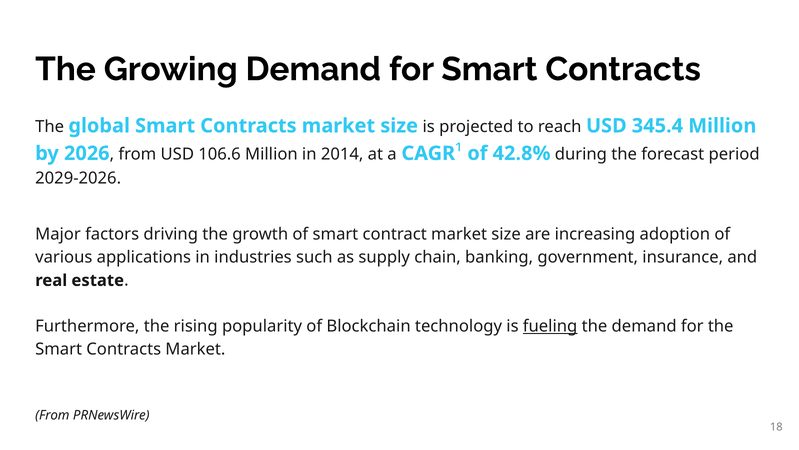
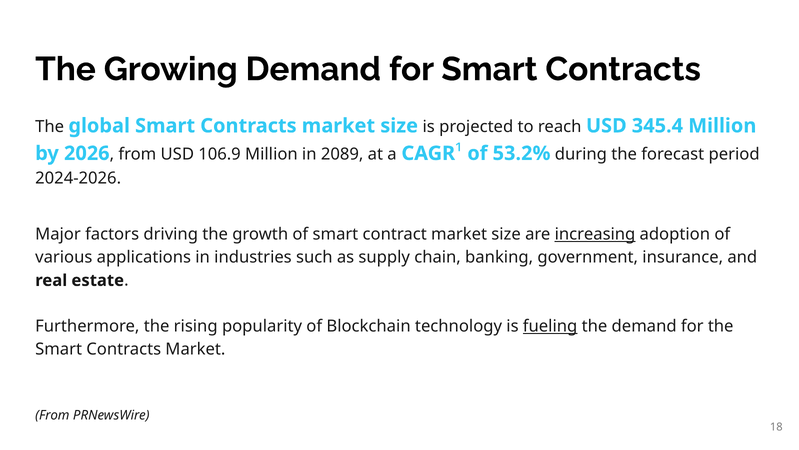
106.6: 106.6 -> 106.9 (220, 154)
2014: 2014 -> 2089 (342, 154)
42.8%: 42.8% -> 53.2% (522, 153)
2029-2026: 2029-2026 -> 2024-2026 (78, 178)
increasing underline: none -> present (595, 234)
